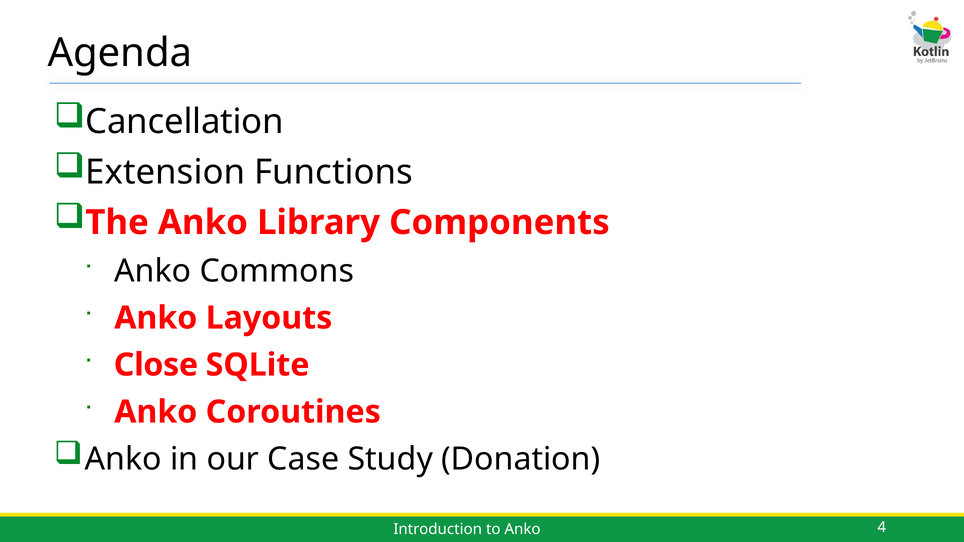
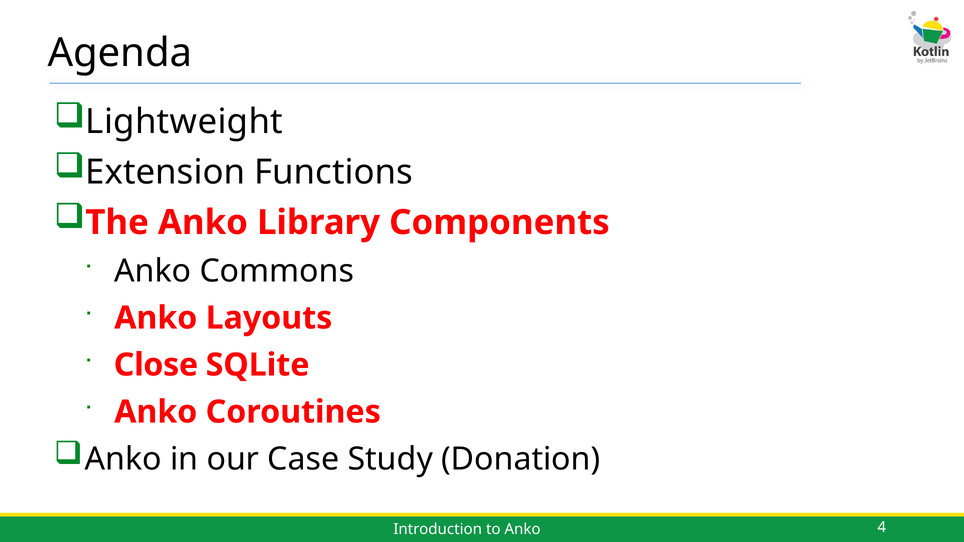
Cancellation: Cancellation -> Lightweight (184, 122)
